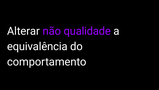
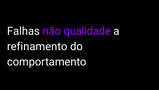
Alterar: Alterar -> Falhas (23, 31)
equivalência: equivalência -> refinamento (37, 46)
